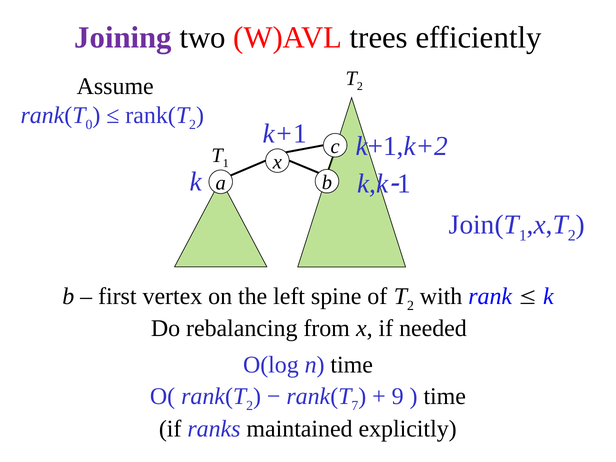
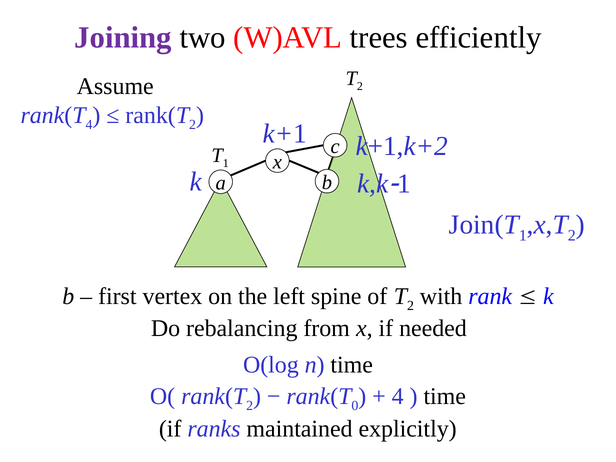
0: 0 -> 4 (89, 124)
7: 7 -> 0 (355, 406)
9: 9 -> 4 (398, 396)
